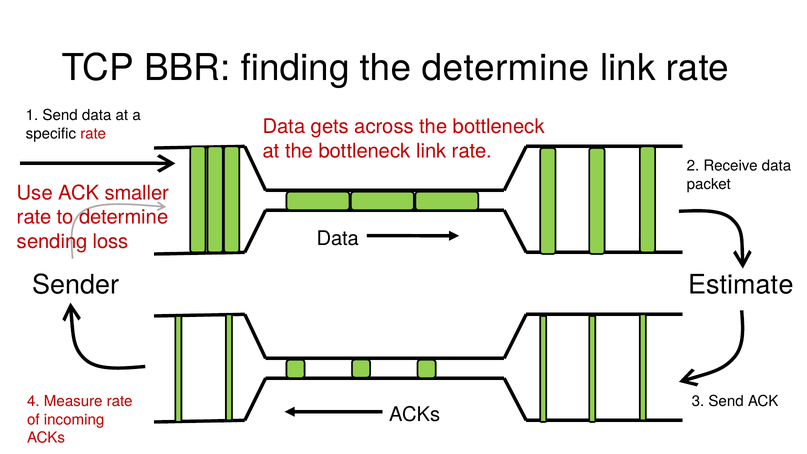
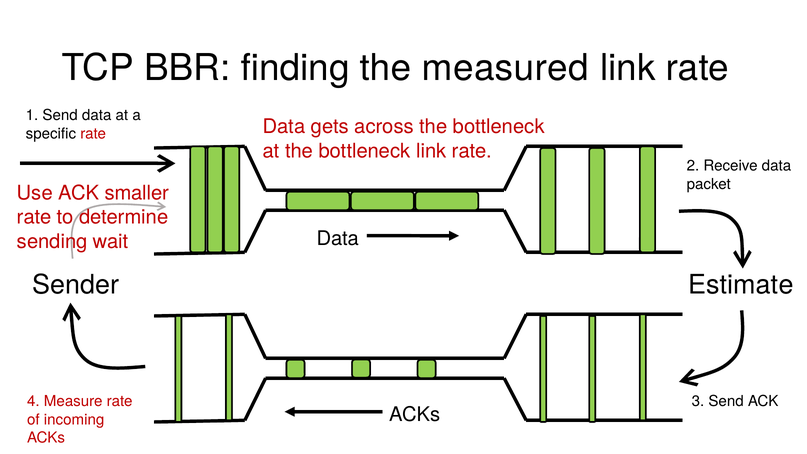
the determine: determine -> measured (505, 68)
loss: loss -> wait (110, 241)
